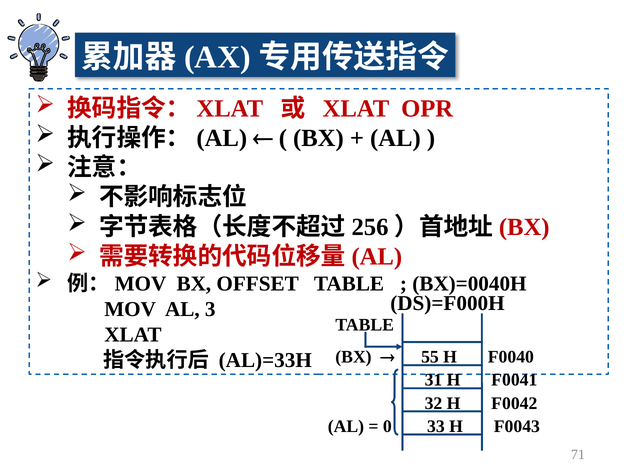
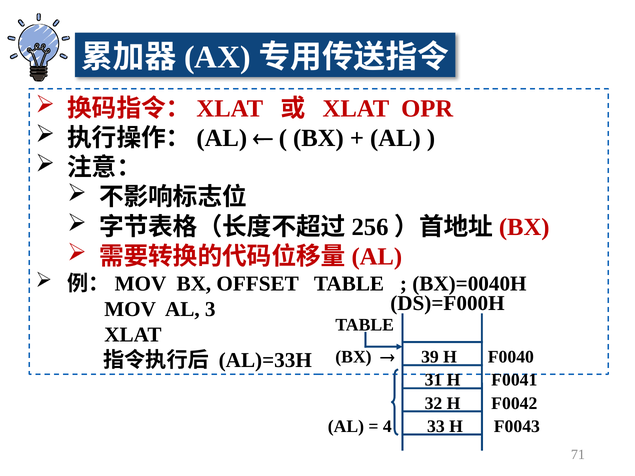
55: 55 -> 39 (430, 357)
0: 0 -> 4 (387, 427)
